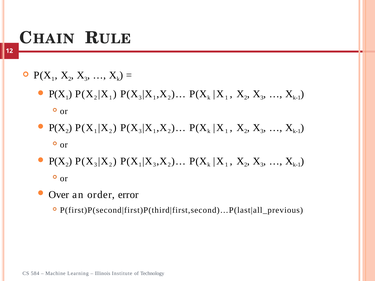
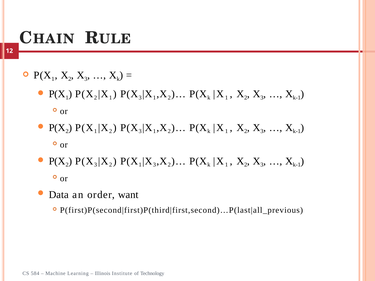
Over: Over -> Data (59, 195)
error: error -> want (128, 195)
